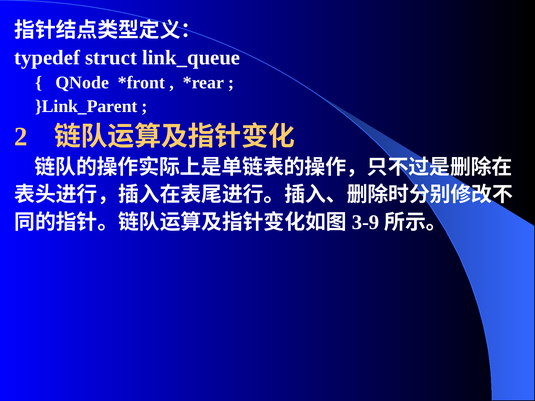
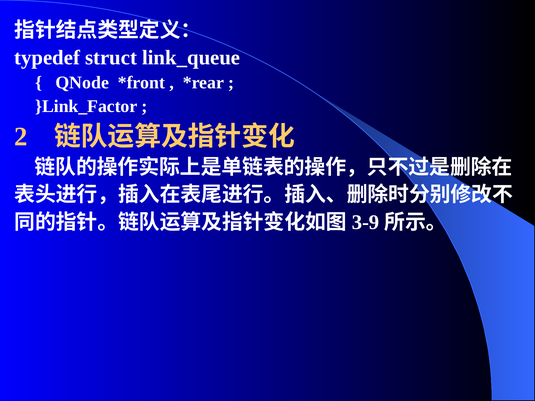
}Link_Parent: }Link_Parent -> }Link_Factor (86, 106)
